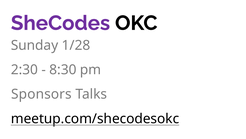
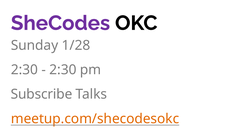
8:30: 8:30 -> 2:30 (63, 69)
Sponsors: Sponsors -> Subscribe (42, 94)
meetup.com/shecodesokc colour: black -> orange (95, 118)
